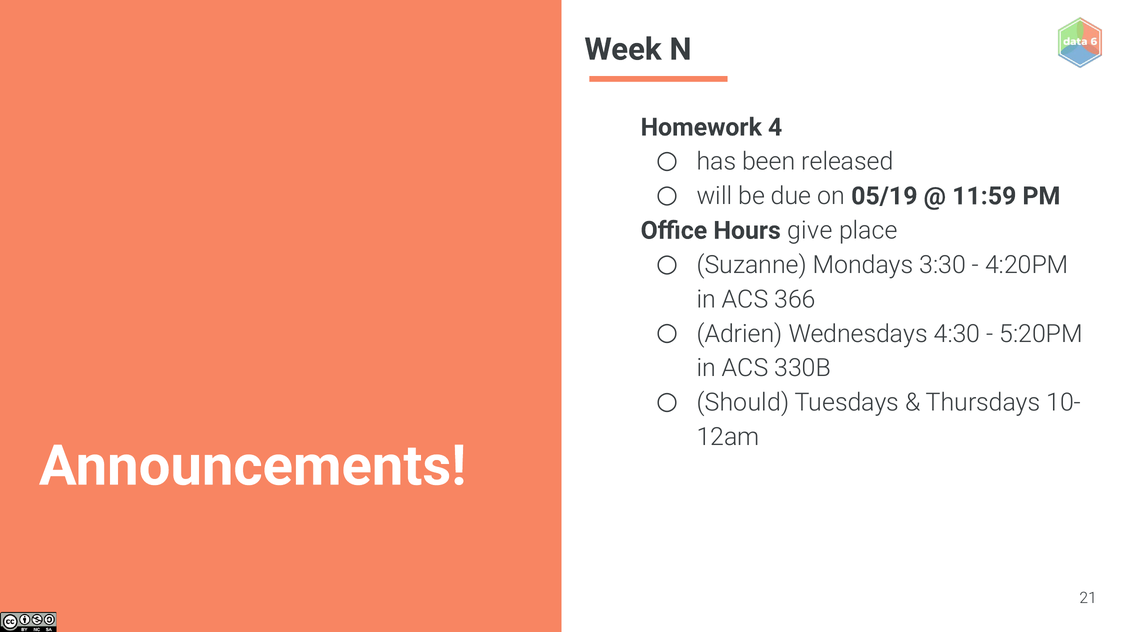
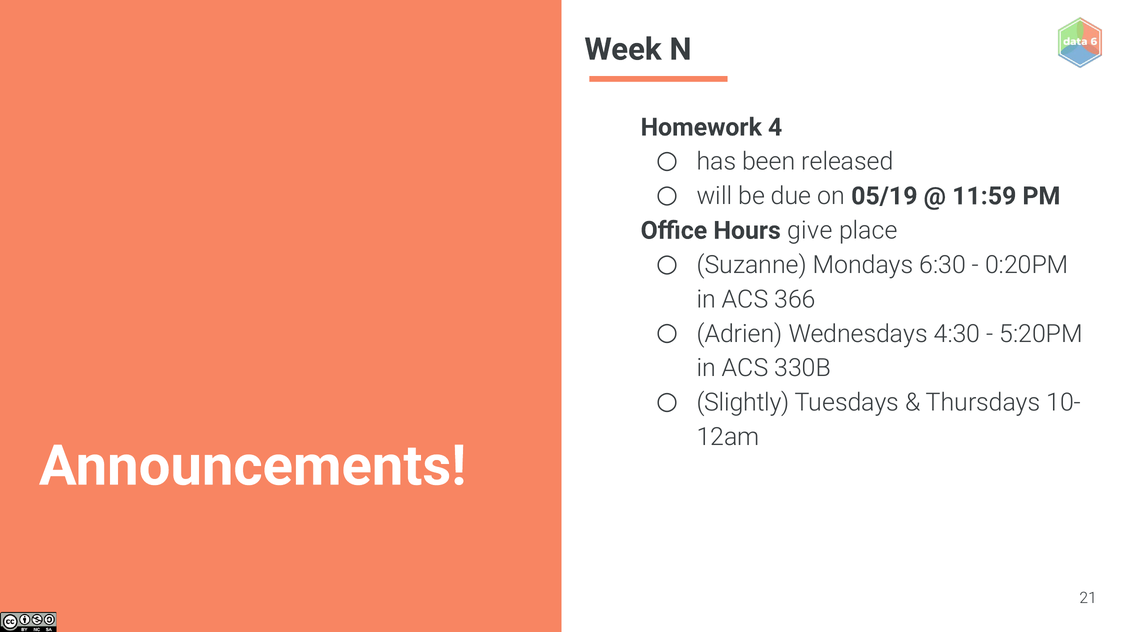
3:30: 3:30 -> 6:30 (943, 265)
4:20PM: 4:20PM -> 0:20PM (1027, 265)
Should: Should -> Slightly (743, 402)
